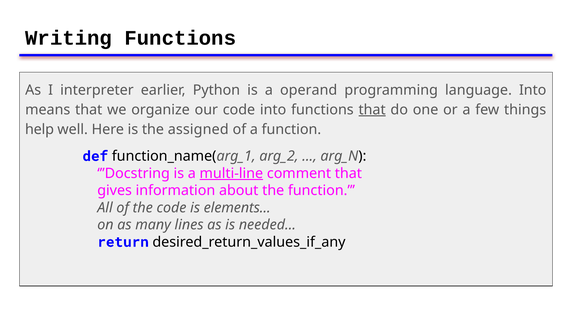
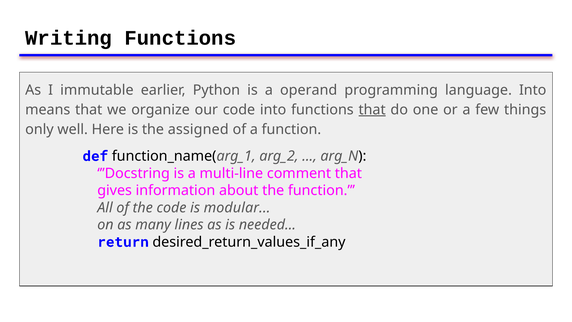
interpreter: interpreter -> immutable (97, 90)
help: help -> only (39, 129)
multi-line underline: present -> none (231, 173)
elements: elements -> modular (237, 208)
